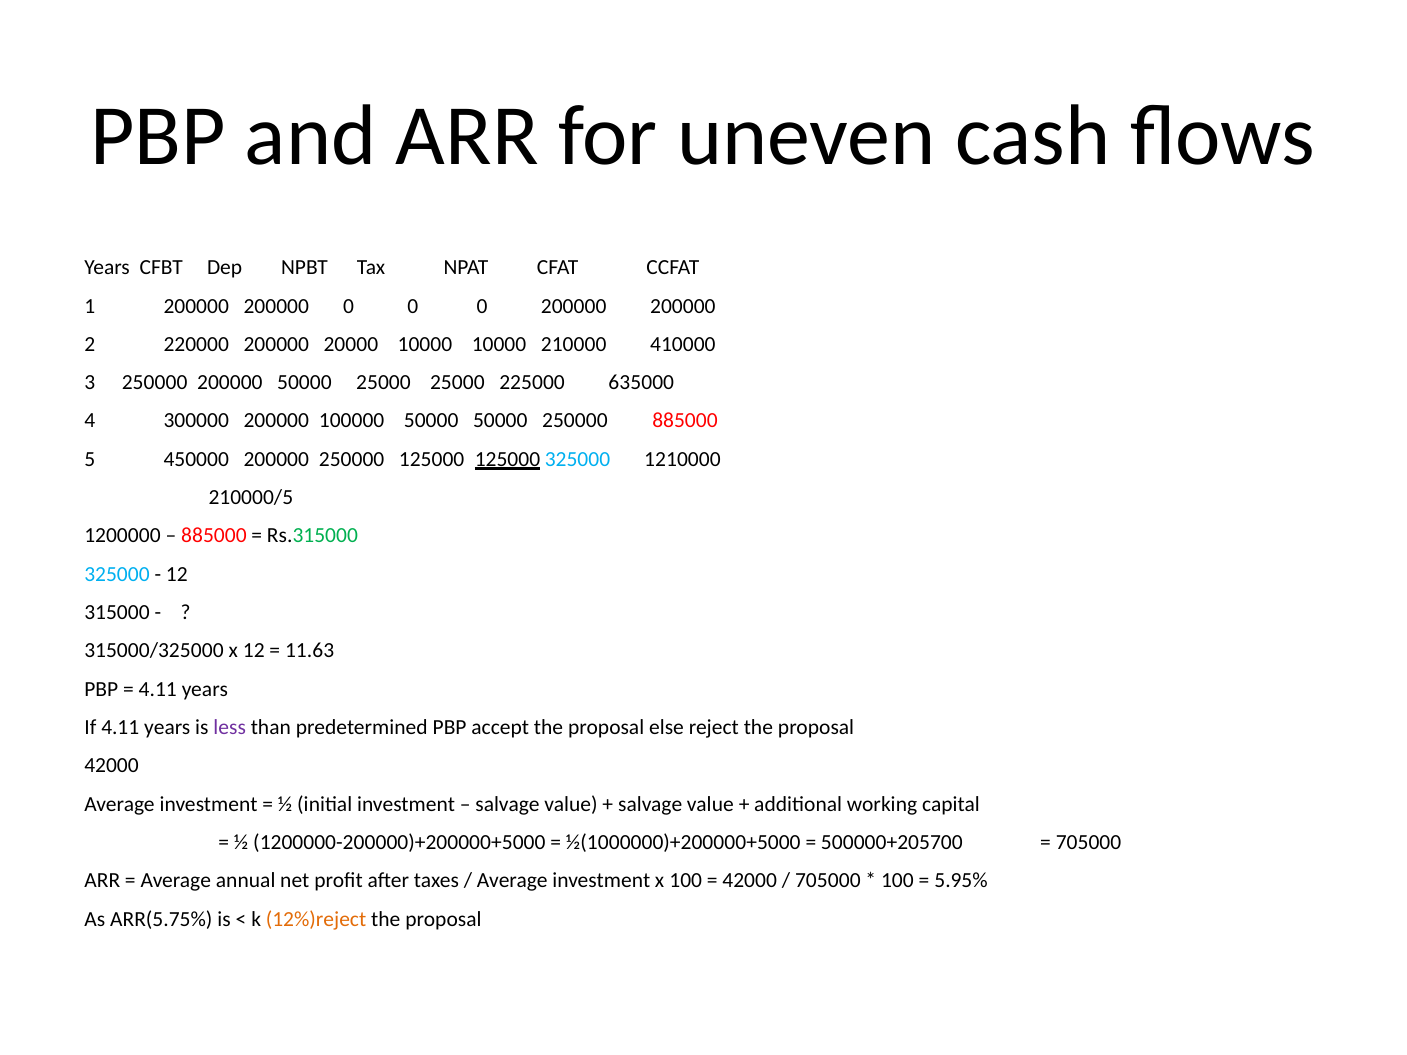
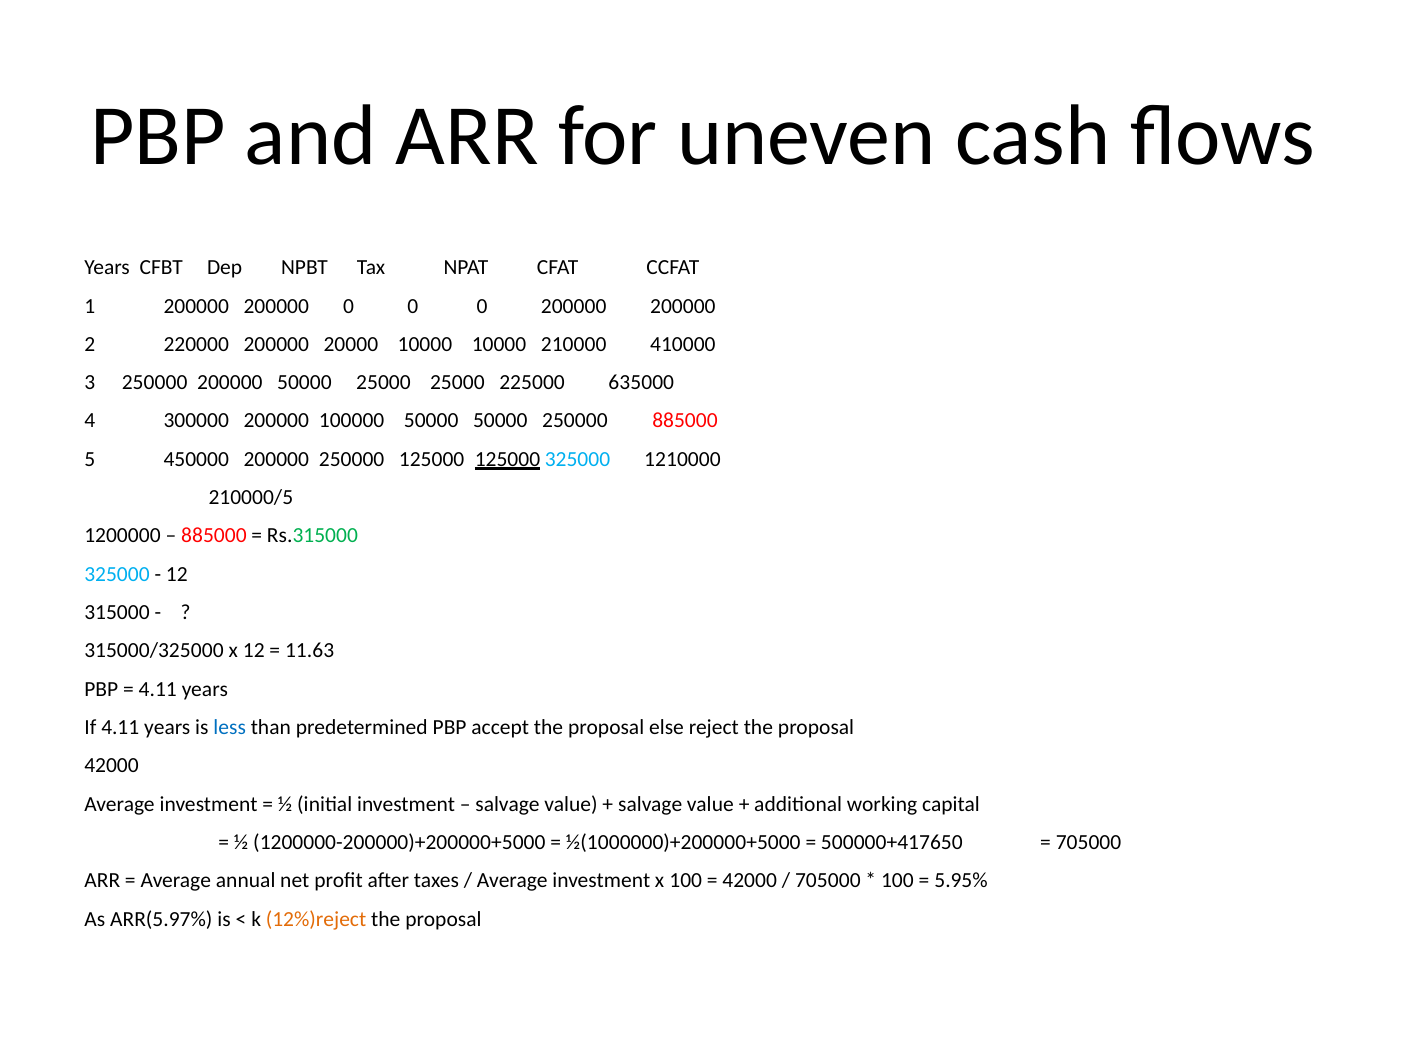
less colour: purple -> blue (230, 728)
500000+205700: 500000+205700 -> 500000+417650 (892, 843)
ARR(5.75%: ARR(5.75% -> ARR(5.97% (161, 919)
